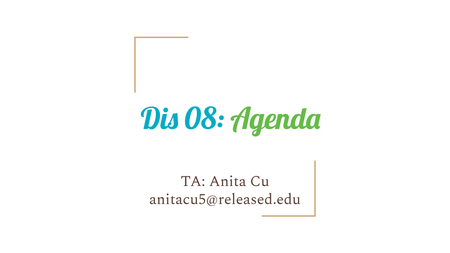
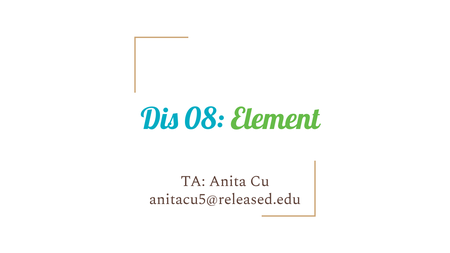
Agenda: Agenda -> Element (275, 119)
